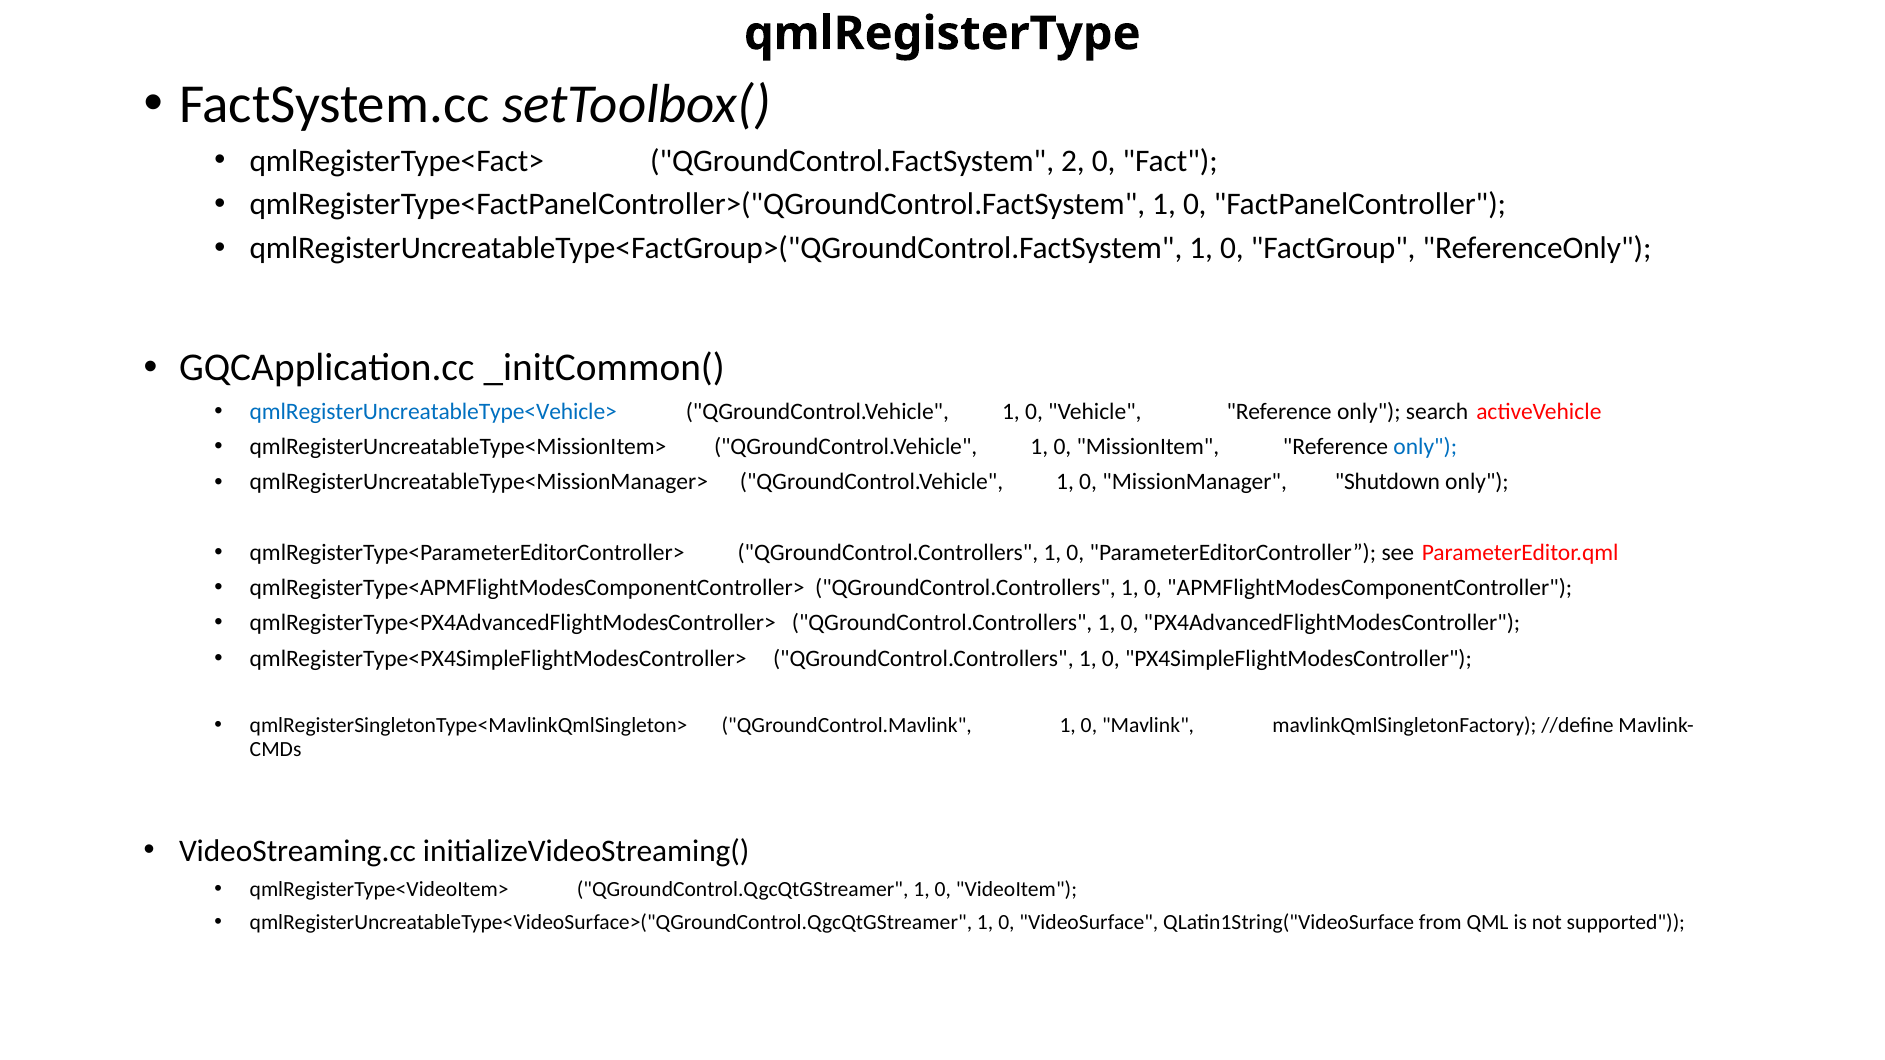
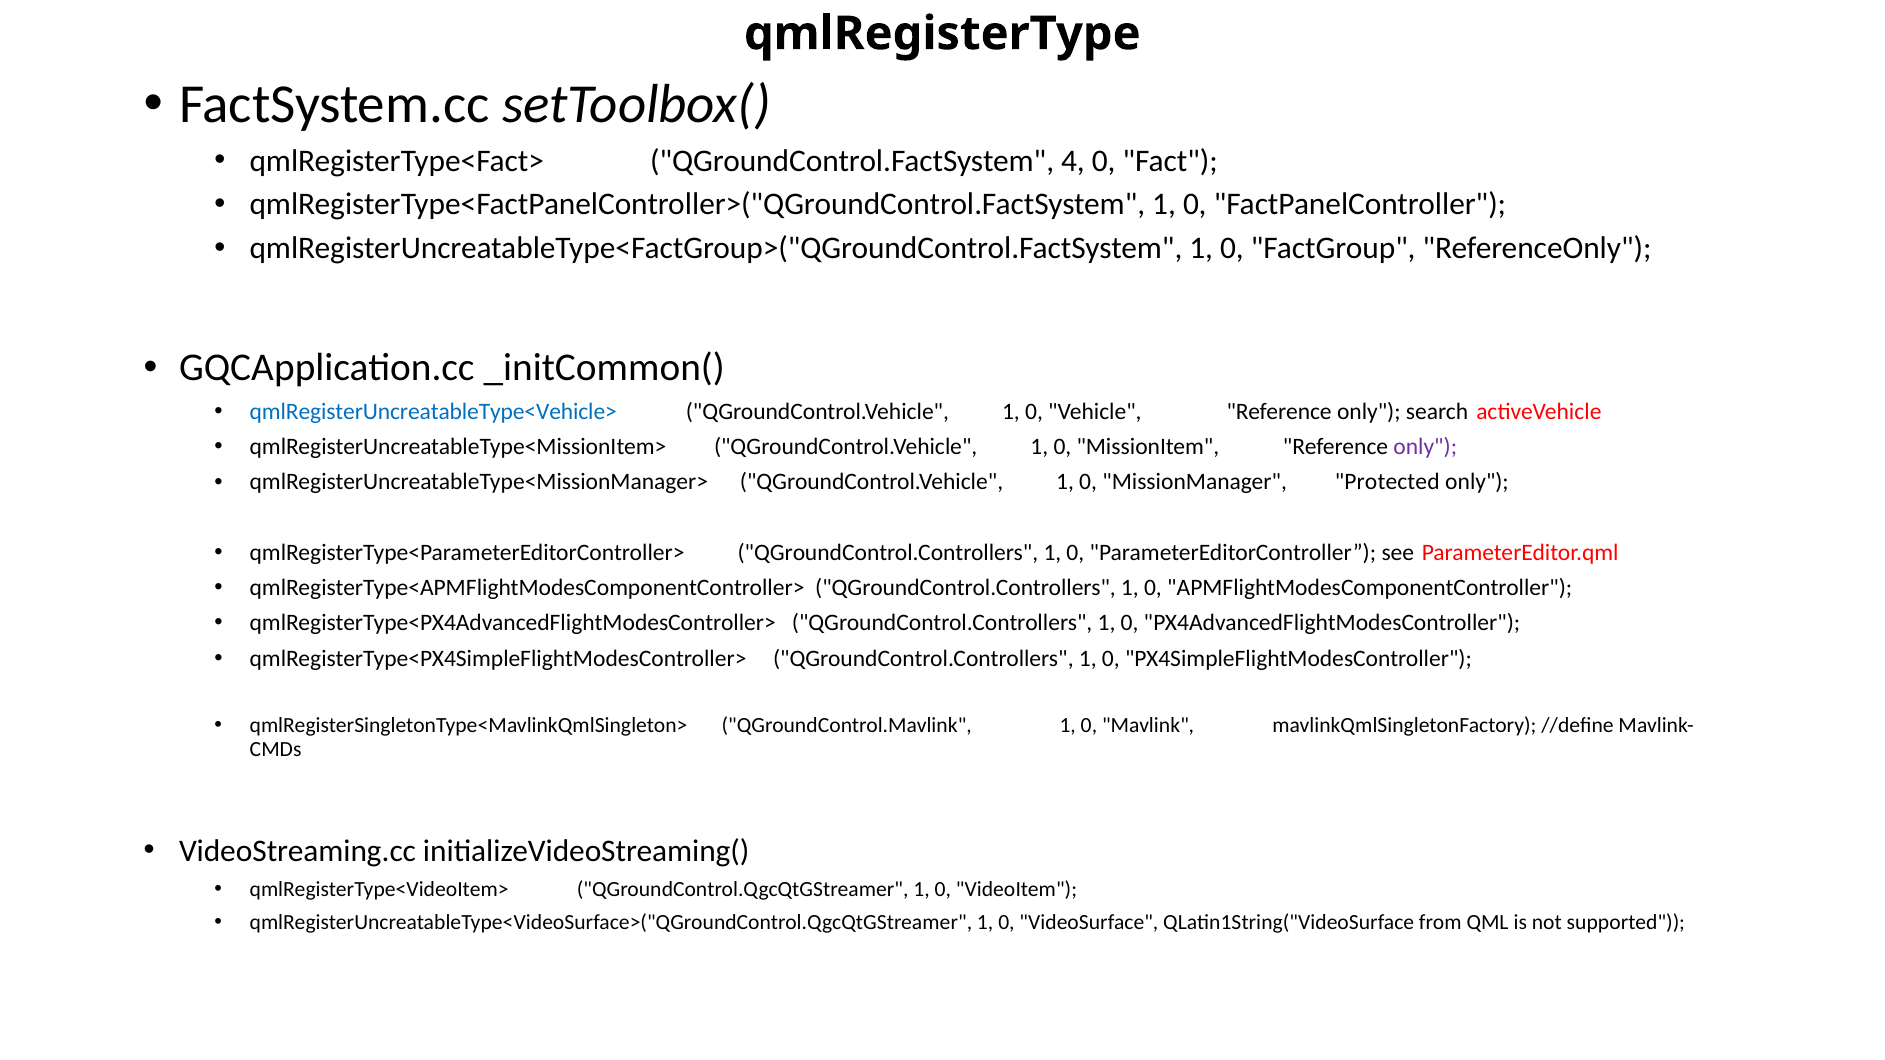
2: 2 -> 4 (1073, 161)
only colour: blue -> purple (1425, 447)
Shutdown: Shutdown -> Protected (1387, 482)
